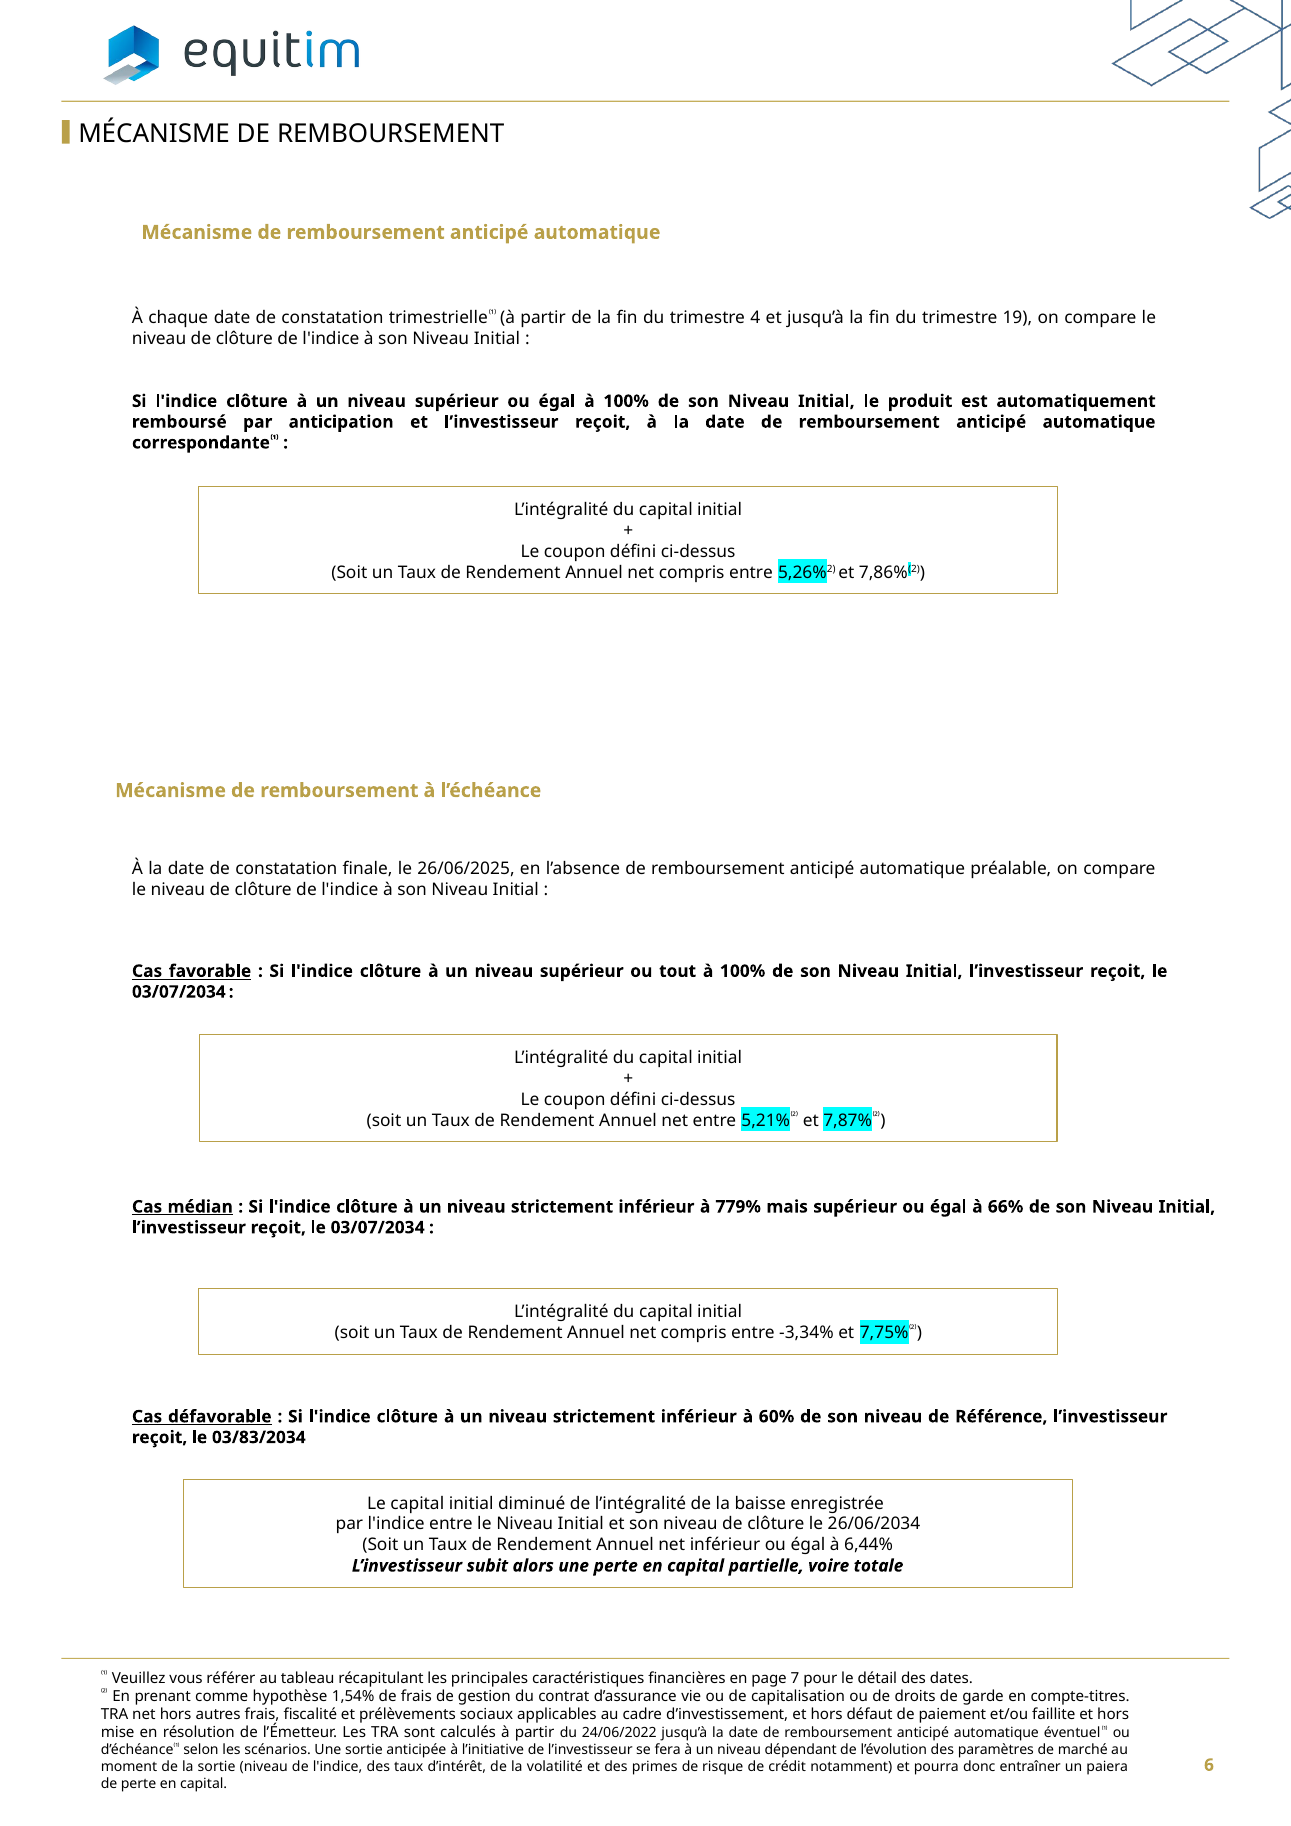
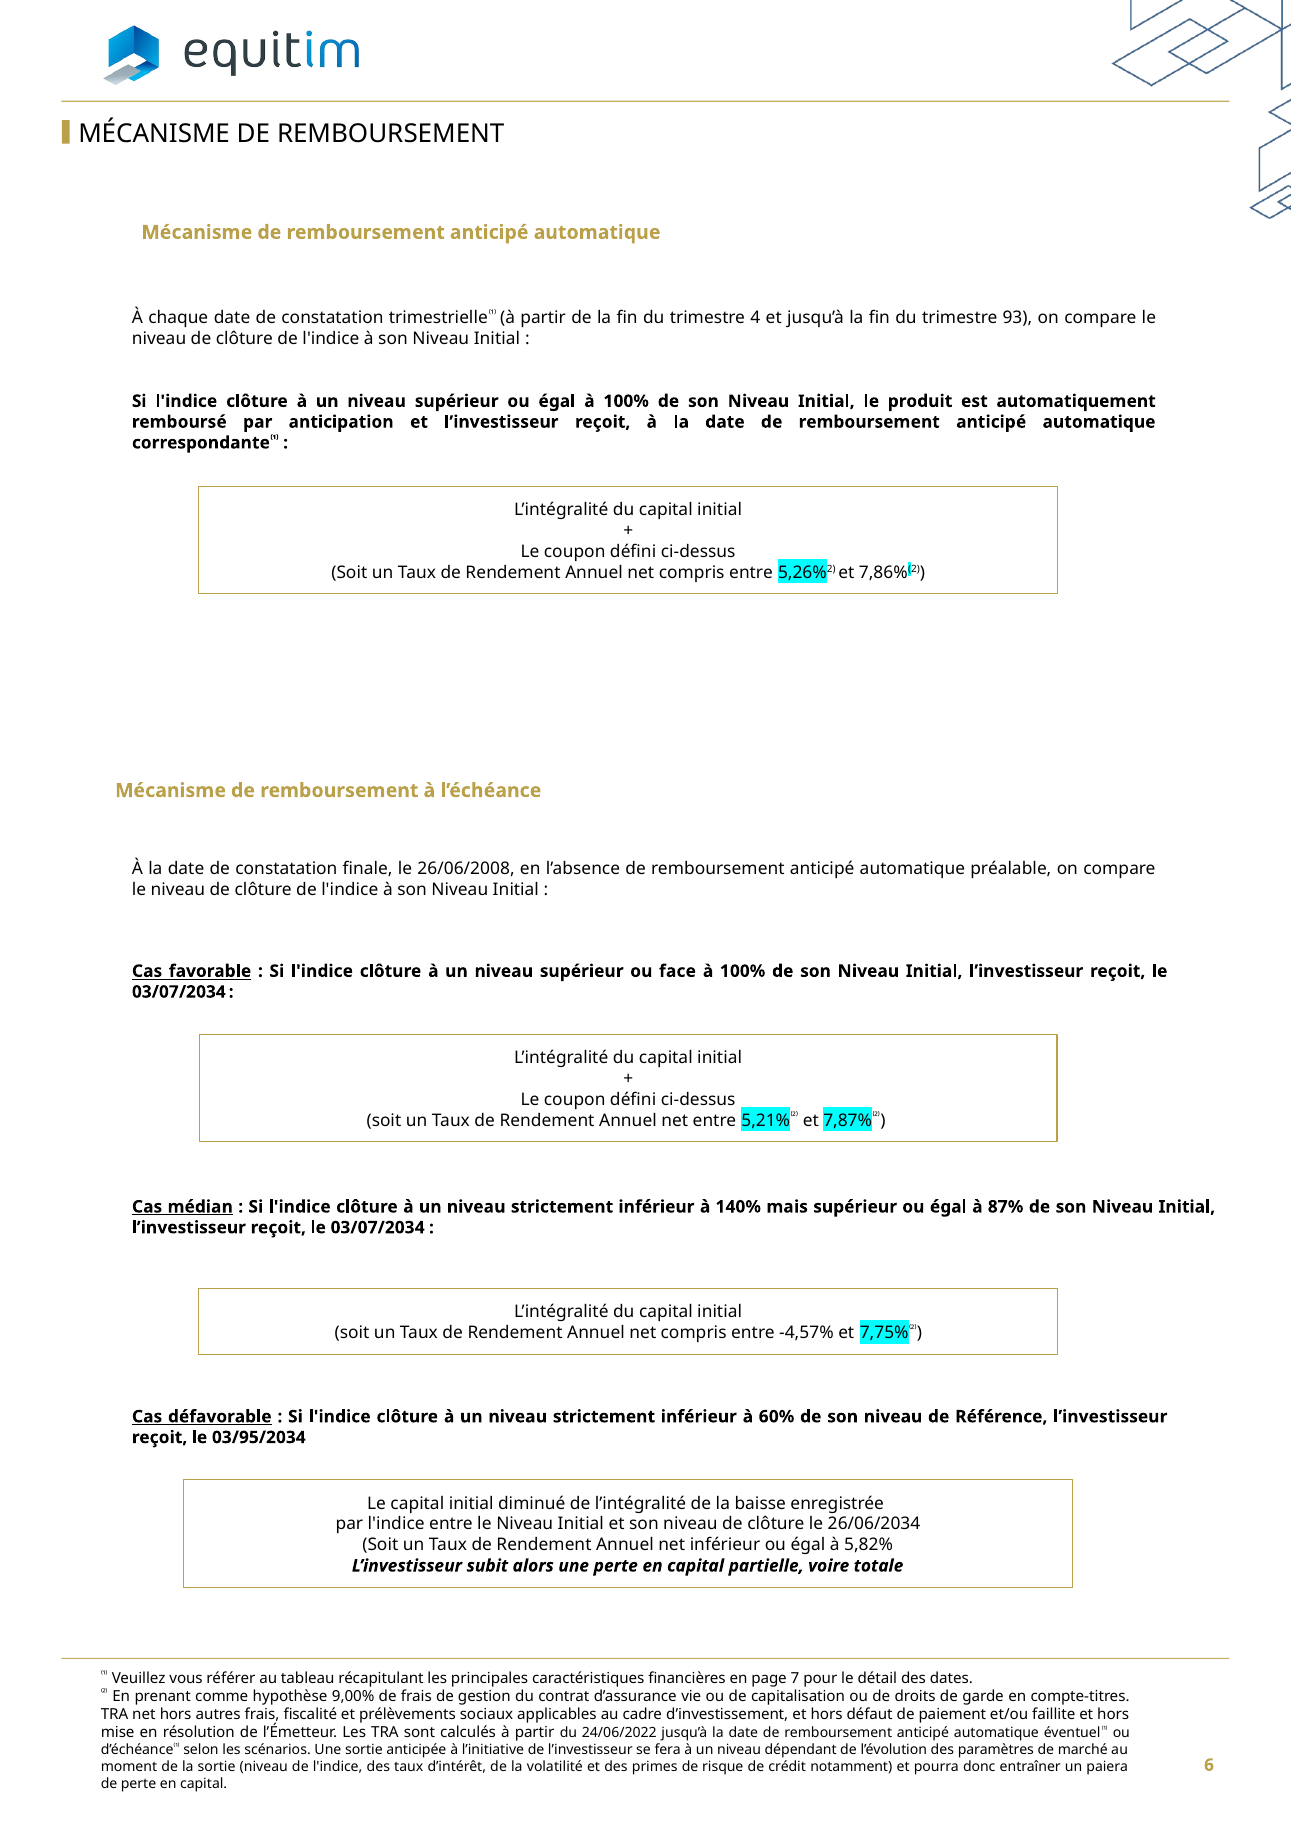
19: 19 -> 93 (1017, 318)
26/06/2025: 26/06/2025 -> 26/06/2008 (466, 869)
tout: tout -> face (678, 971)
779%: 779% -> 140% (738, 1207)
66%: 66% -> 87% (1006, 1207)
-3,34%: -3,34% -> -4,57% (806, 1333)
03/83/2034: 03/83/2034 -> 03/95/2034 (259, 1437)
6,44%: 6,44% -> 5,82% (869, 1545)
1,54%: 1,54% -> 9,00% (353, 1696)
